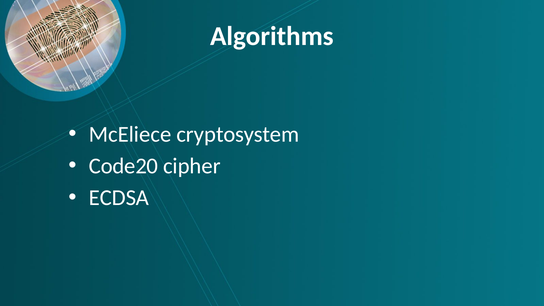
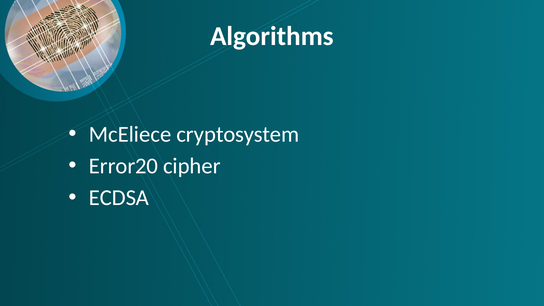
Code20: Code20 -> Error20 (123, 166)
